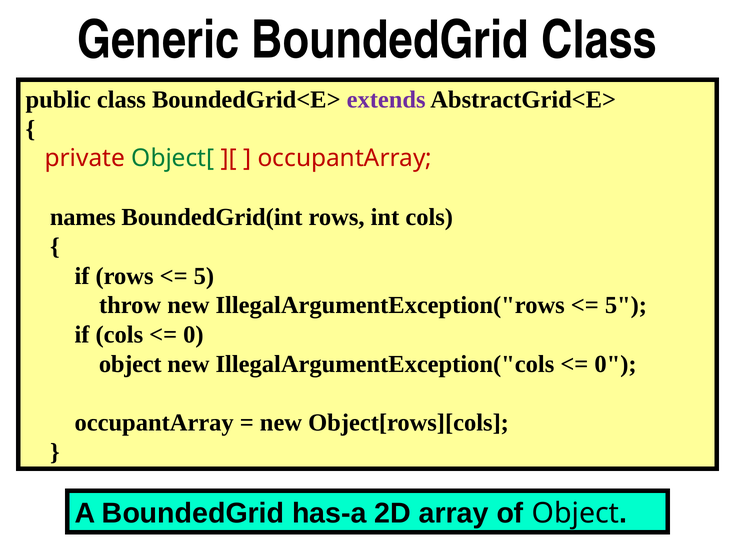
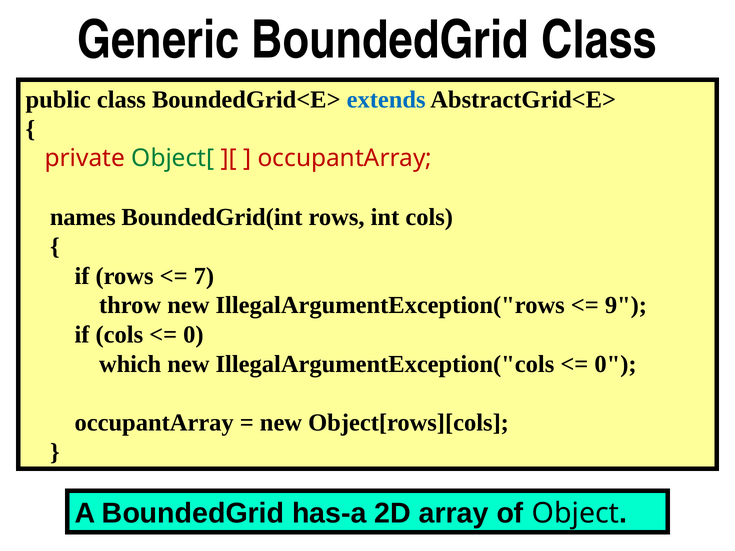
extends colour: purple -> blue (386, 100)
5: 5 -> 7 (204, 276)
5: 5 -> 9 (626, 305)
object: object -> which (130, 364)
